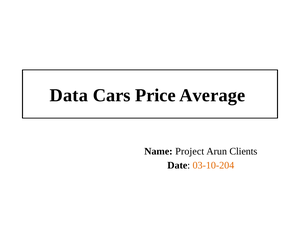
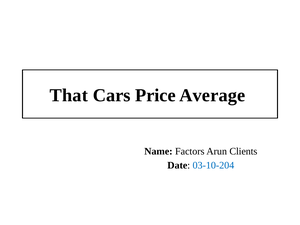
Data: Data -> That (69, 95)
Project: Project -> Factors (190, 151)
03-10-204 colour: orange -> blue (213, 165)
